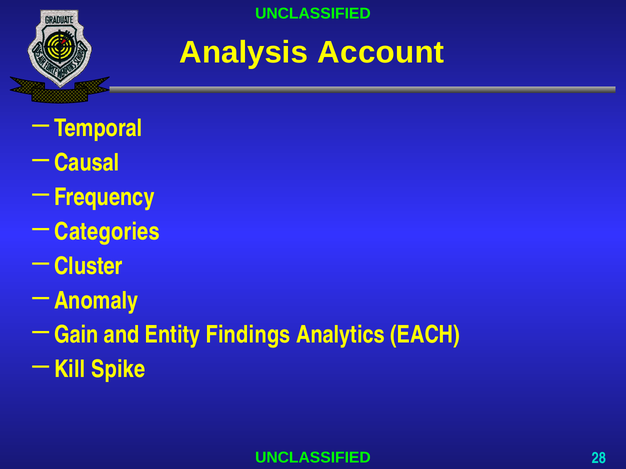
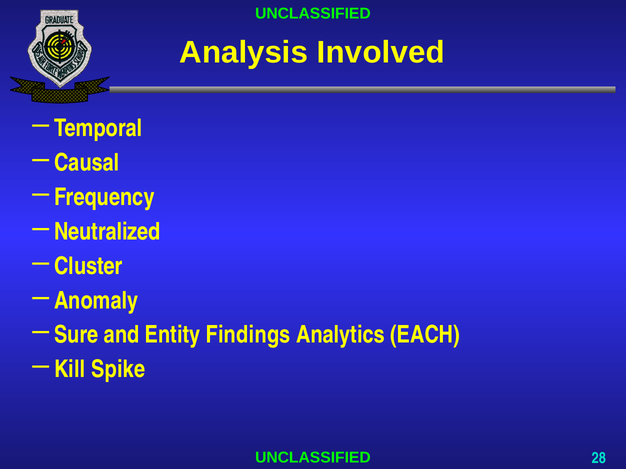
Account: Account -> Involved (381, 52)
Categories: Categories -> Neutralized (107, 232)
Gain: Gain -> Sure (76, 335)
